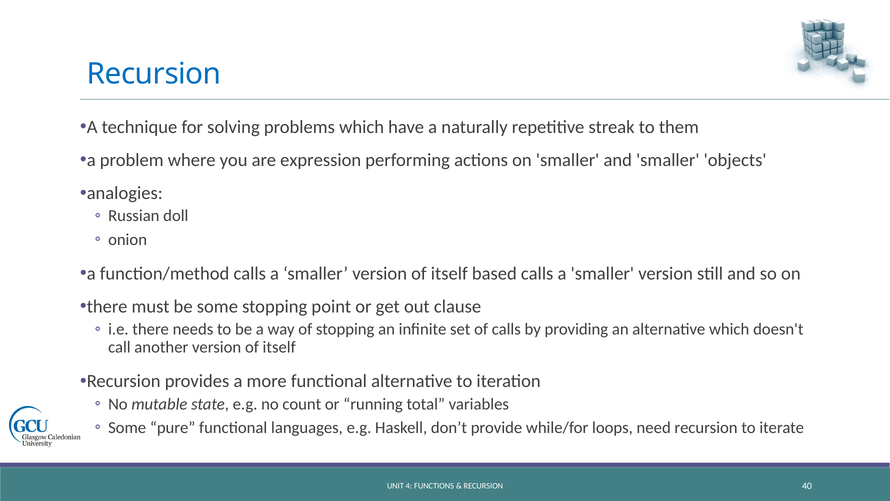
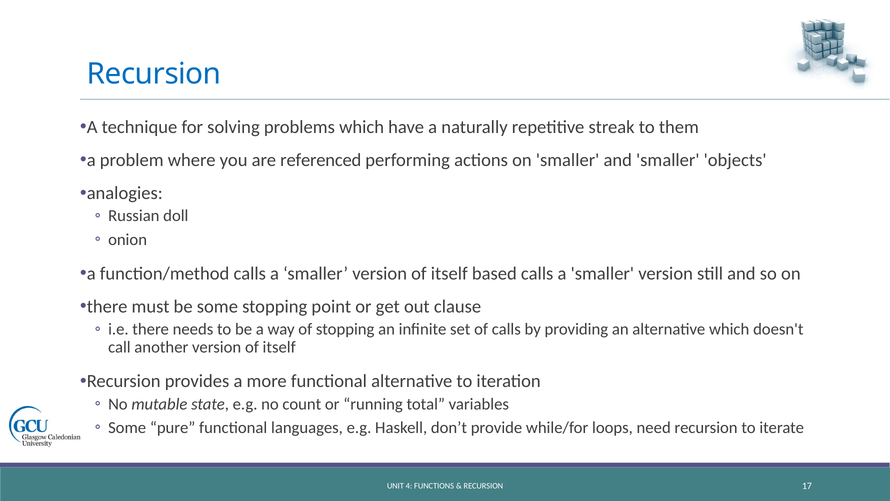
expression: expression -> referenced (321, 160)
40: 40 -> 17 (807, 485)
